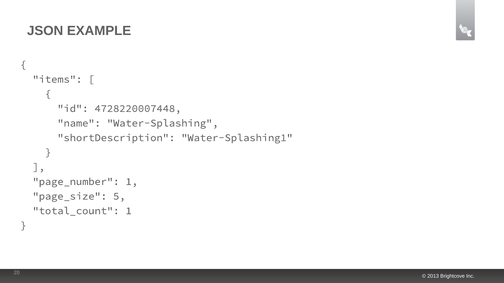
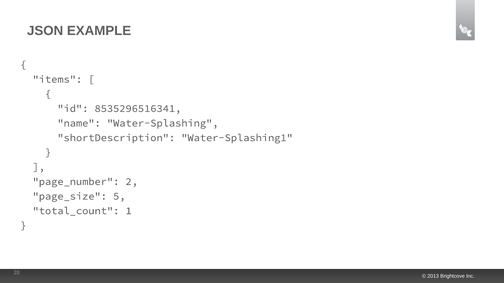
4728220007448: 4728220007448 -> 8535296516341 (138, 109)
page_number 1: 1 -> 2 (132, 182)
